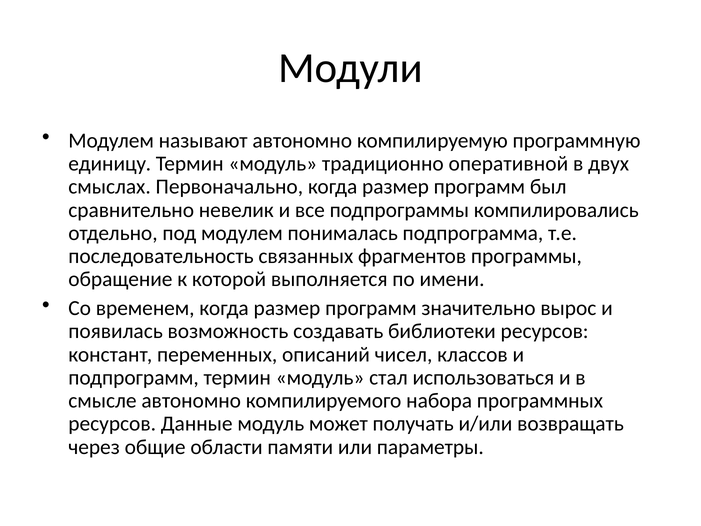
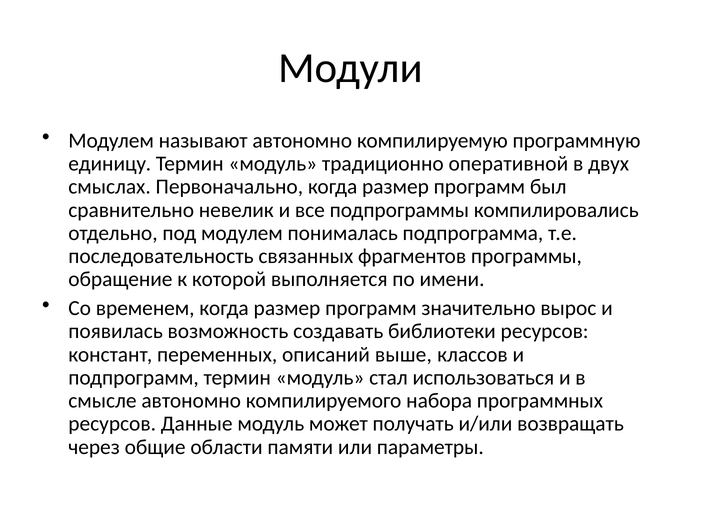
чисел: чисел -> выше (403, 354)
